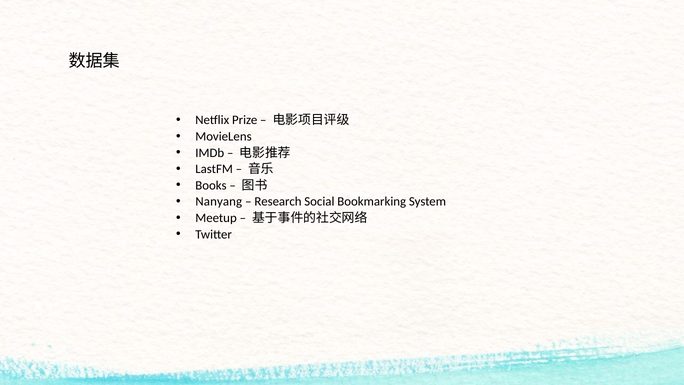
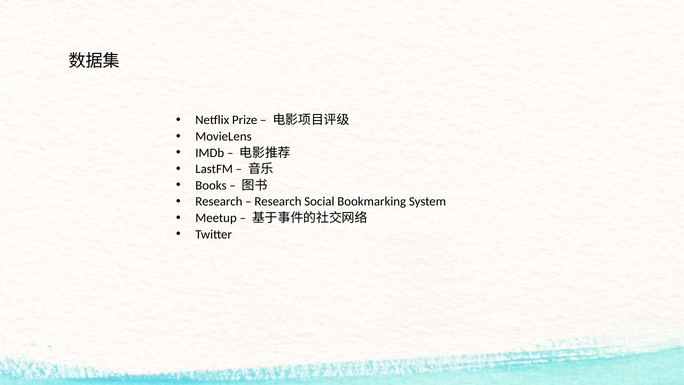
Nanyang: Nanyang -> Research (219, 202)
